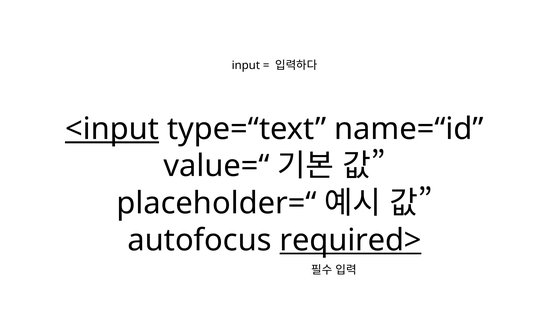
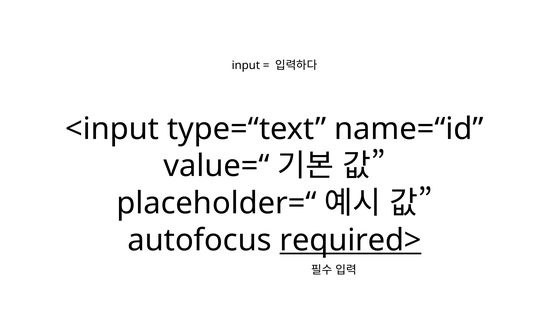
<input underline: present -> none (112, 129)
